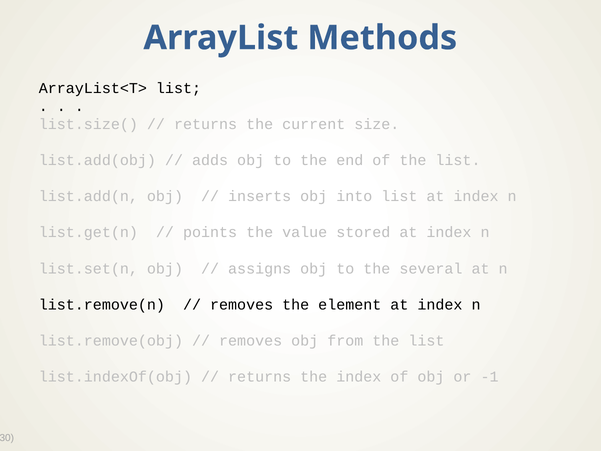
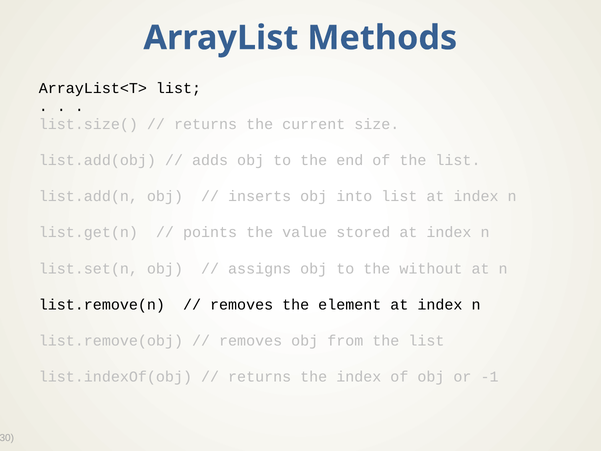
several: several -> without (431, 268)
